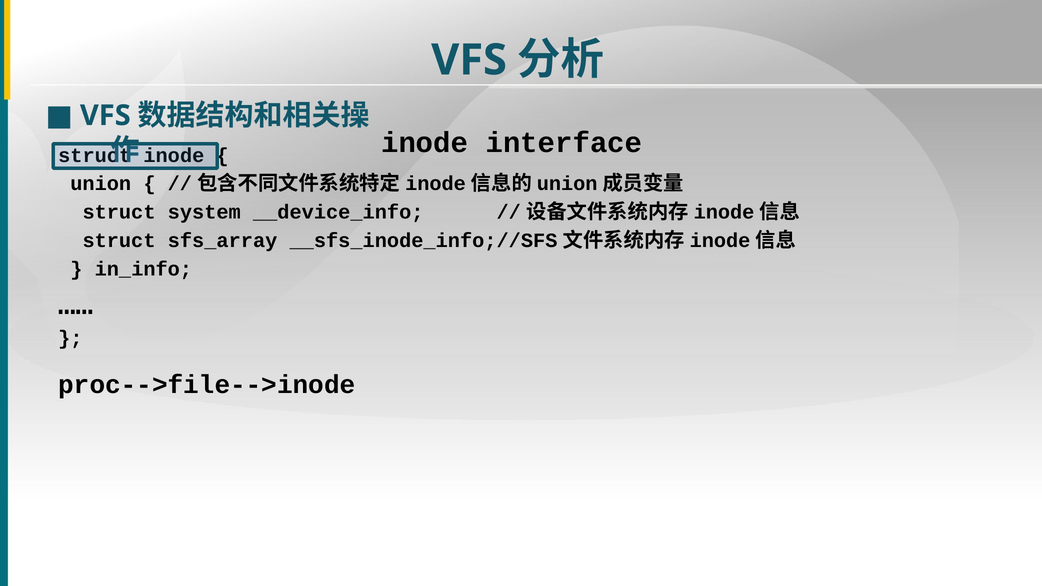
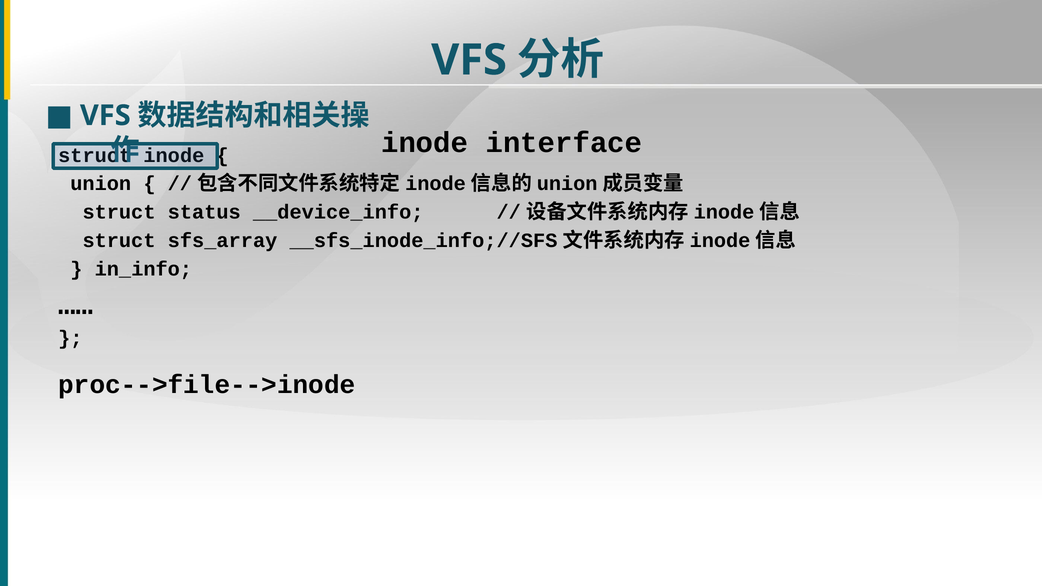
system: system -> status (204, 212)
